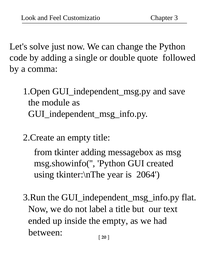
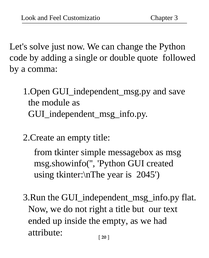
tkinter adding: adding -> simple (93, 152)
2064: 2064 -> 2045 (148, 174)
label: label -> right (98, 209)
between: between -> attribute (45, 232)
